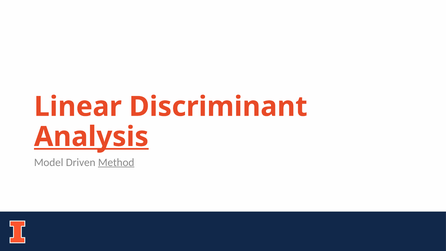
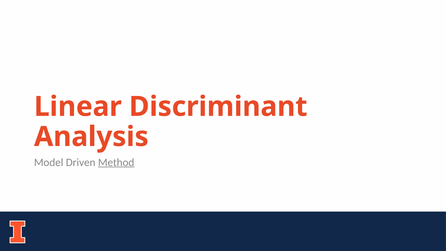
Analysis underline: present -> none (91, 137)
